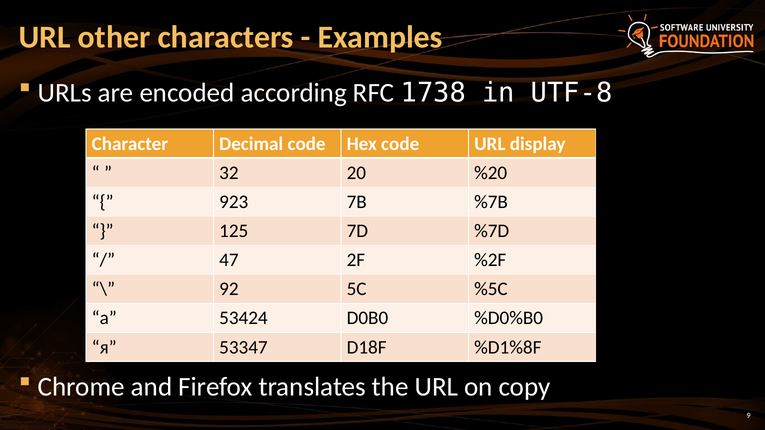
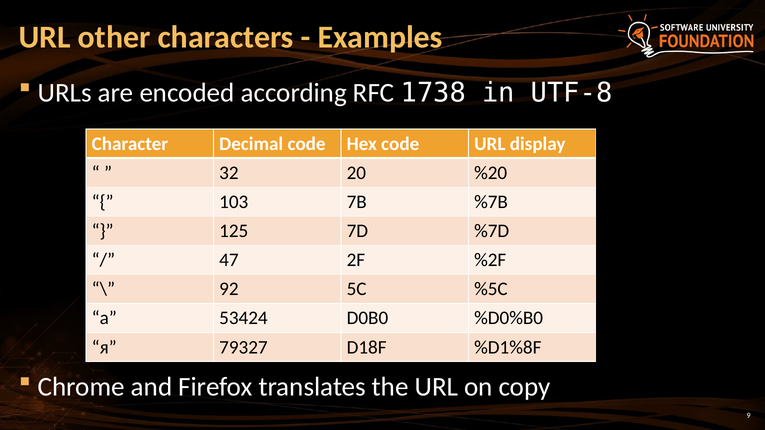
923: 923 -> 103 (234, 202)
53347: 53347 -> 79327 (243, 348)
